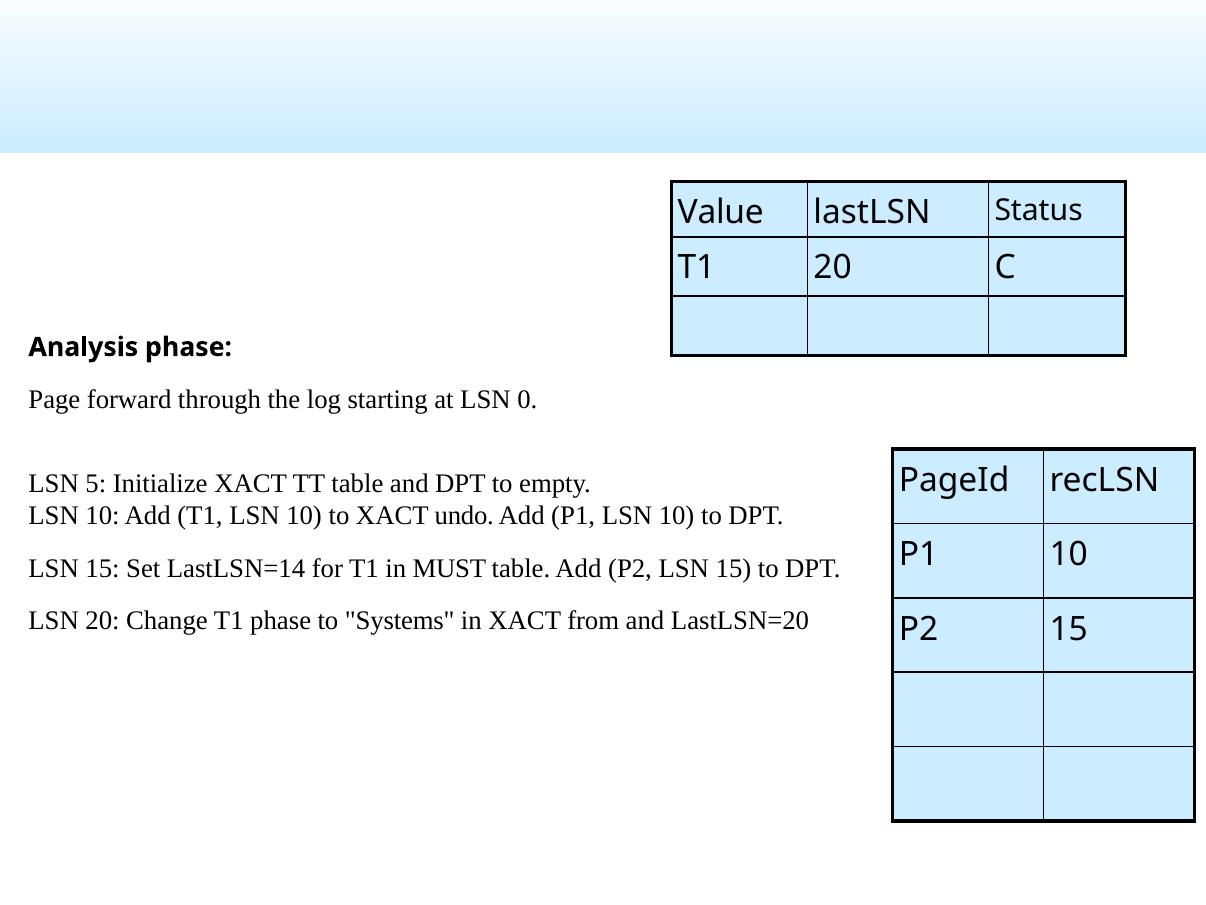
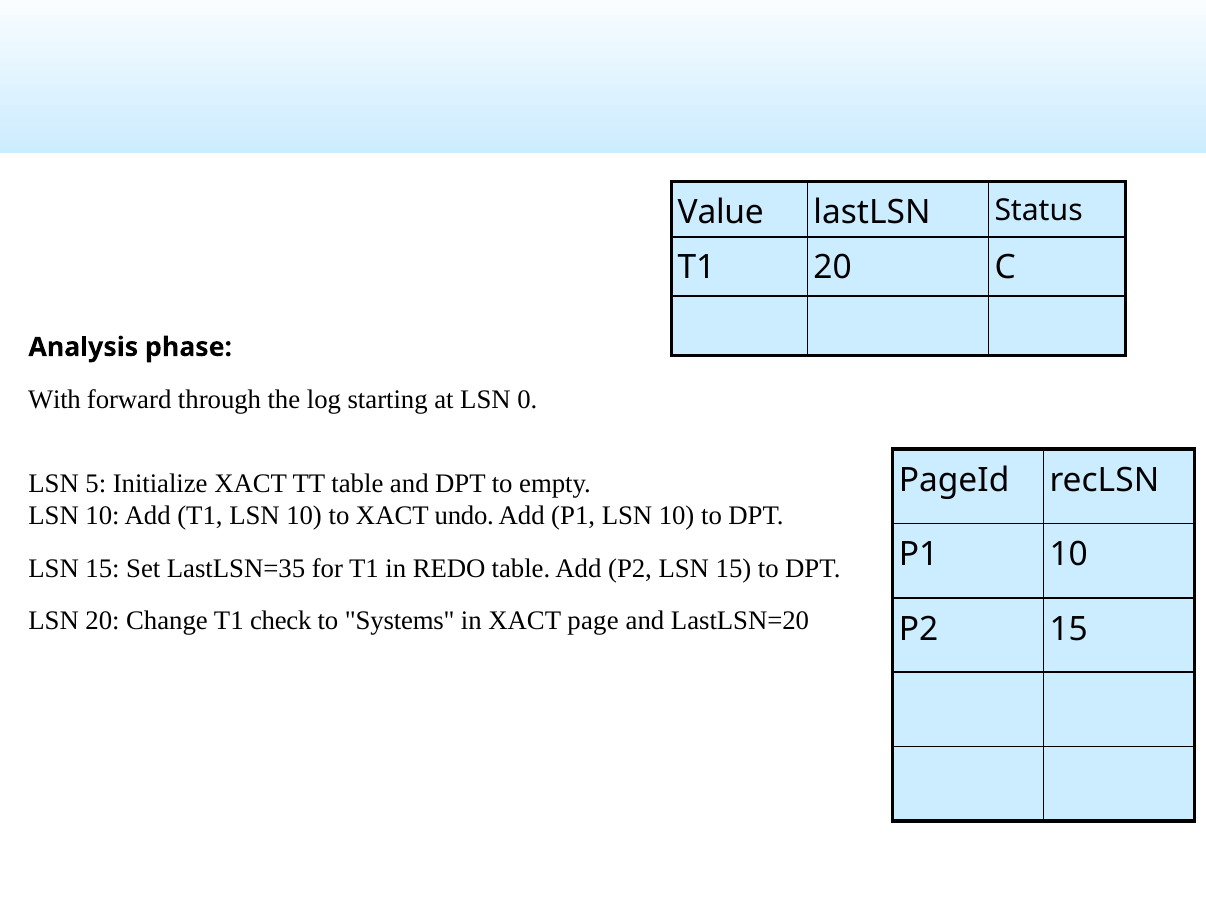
Page: Page -> With (54, 399)
LastLSN=14: LastLSN=14 -> LastLSN=35 (236, 568)
MUST: MUST -> REDO (449, 568)
T1 phase: phase -> check (281, 620)
from: from -> page (593, 620)
